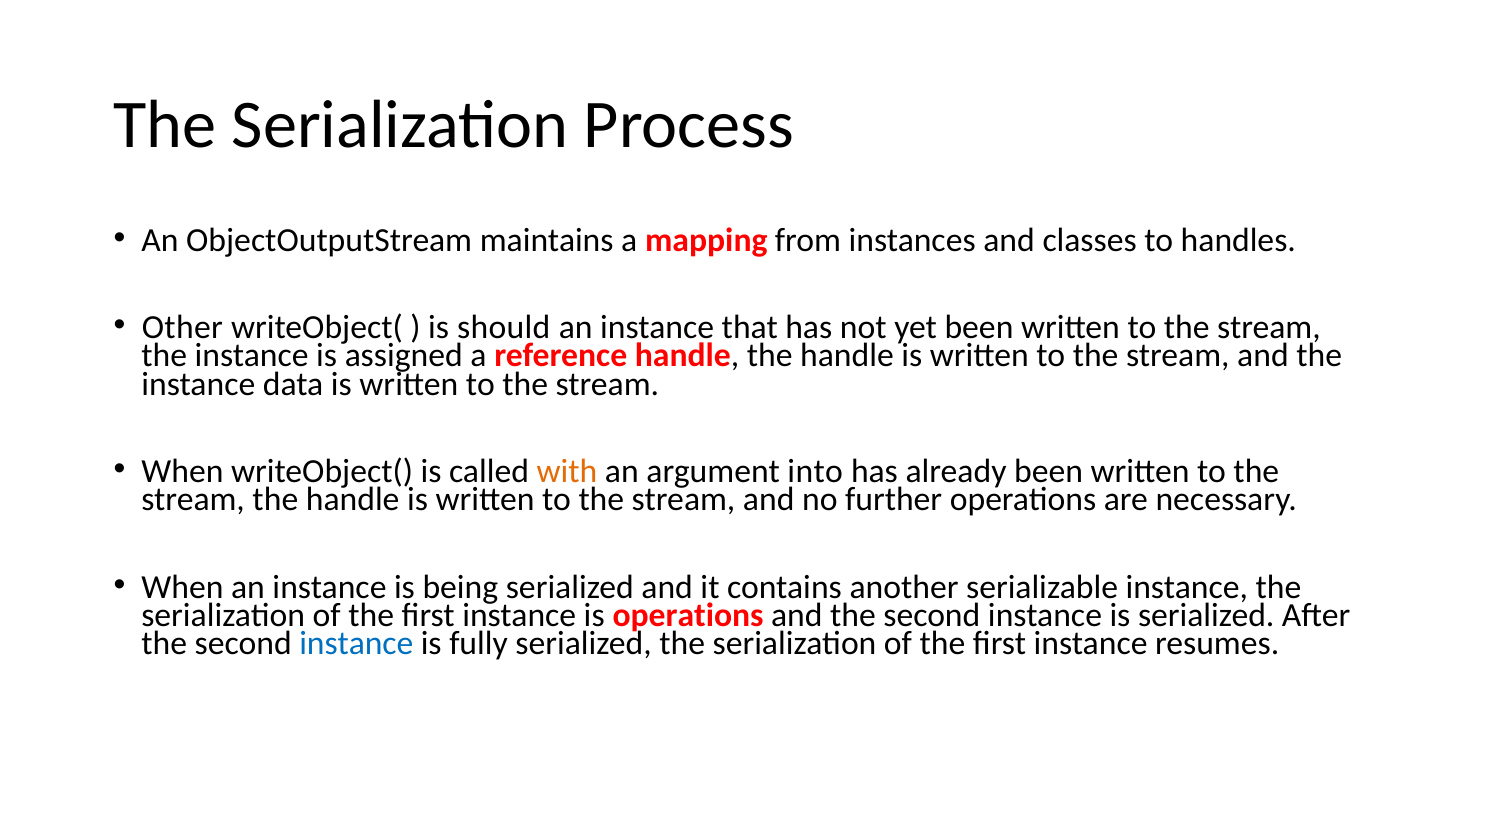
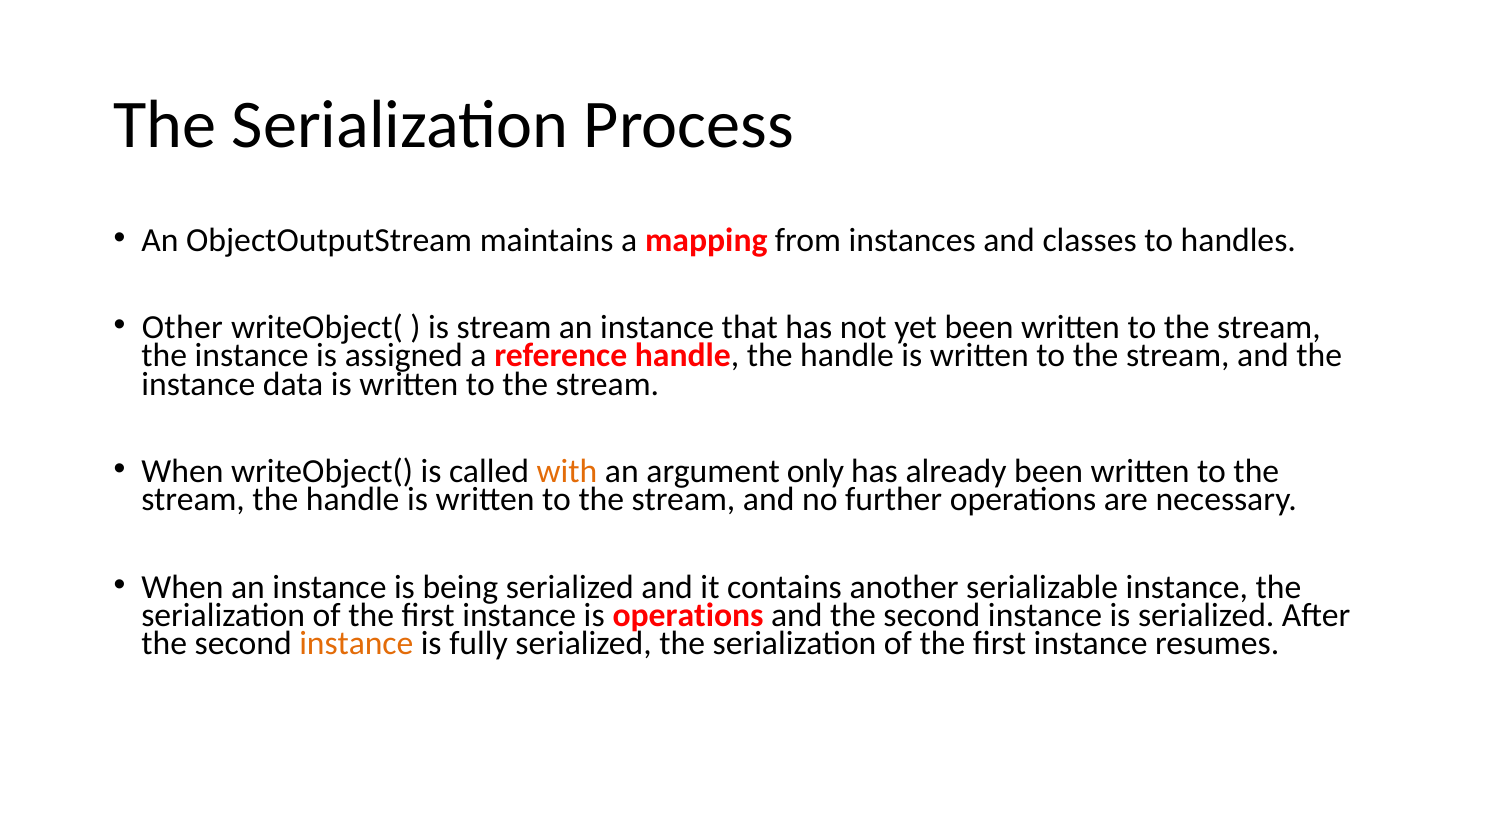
is should: should -> stream (504, 328)
into: into -> only (815, 472)
instance colour: blue -> orange (356, 644)
